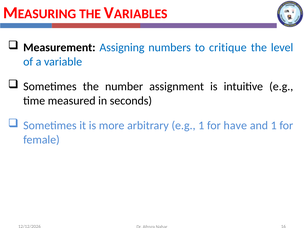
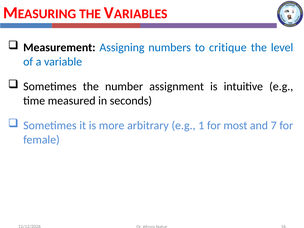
have: have -> most (235, 126)
and 1: 1 -> 7 (274, 126)
